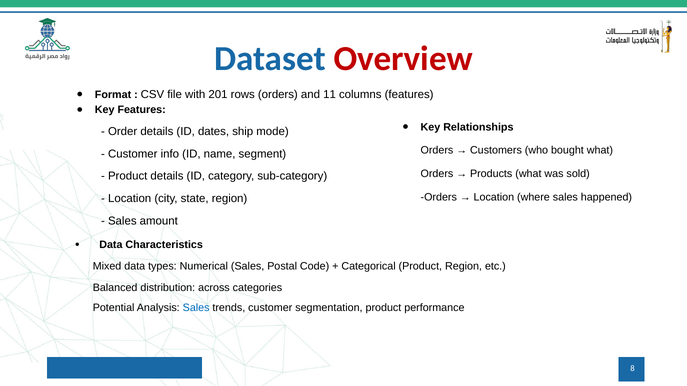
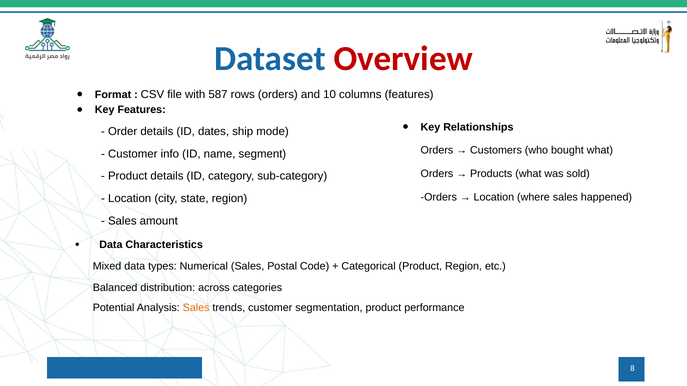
201: 201 -> 587 (218, 95)
11: 11 -> 10 (330, 95)
Sales colour: blue -> orange (196, 308)
